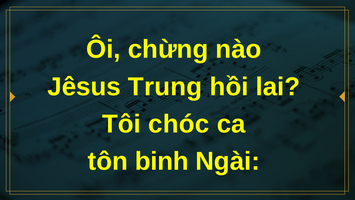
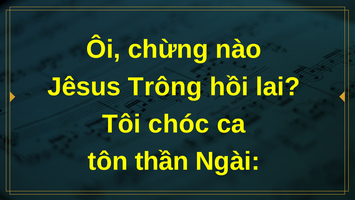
Trung: Trung -> Trông (165, 87)
binh: binh -> thần (162, 161)
